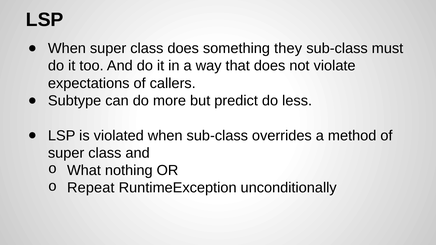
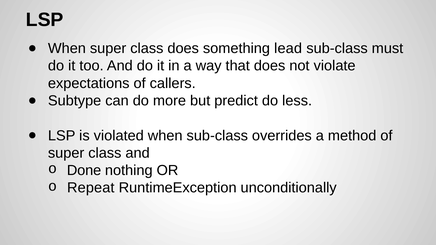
they: they -> lead (288, 49)
What: What -> Done (84, 171)
